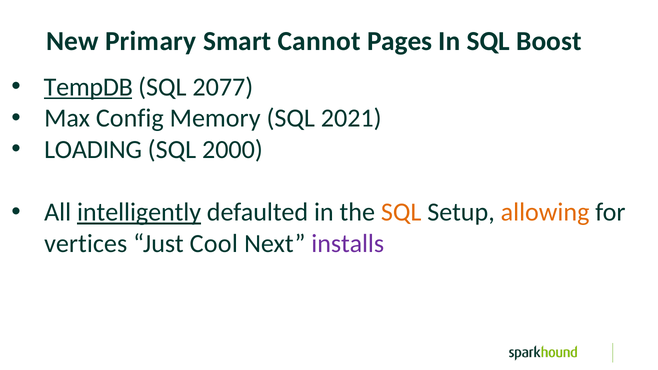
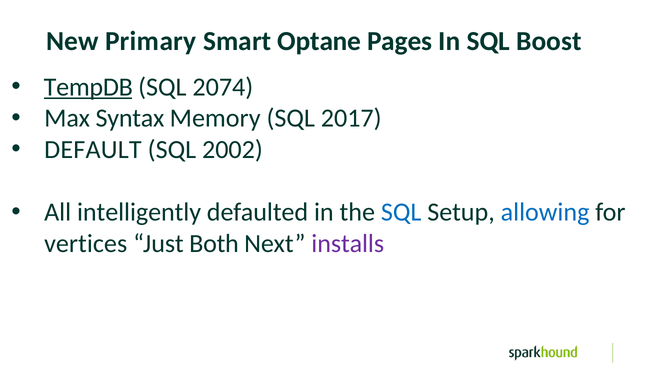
Cannot: Cannot -> Optane (319, 41)
2077: 2077 -> 2074 (223, 87)
Config: Config -> Syntax (130, 118)
2021: 2021 -> 2017 (351, 118)
LOADING: LOADING -> DEFAULT (93, 150)
2000: 2000 -> 2002 (232, 150)
intelligently underline: present -> none (139, 212)
SQL colour: orange -> blue (401, 212)
allowing colour: orange -> blue (545, 212)
Cool: Cool -> Both (214, 244)
